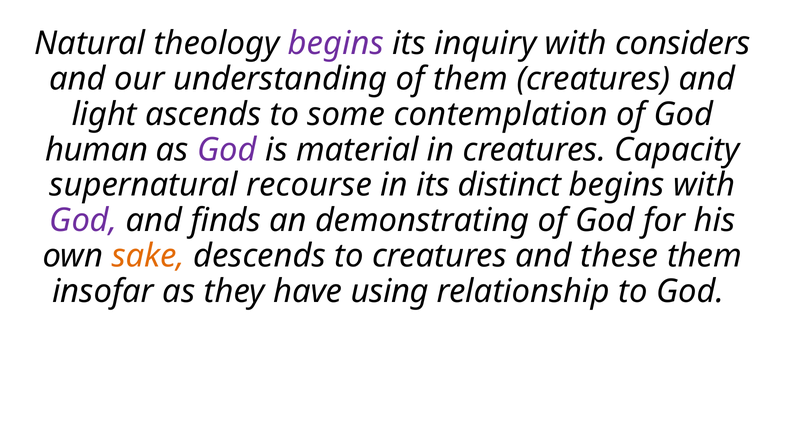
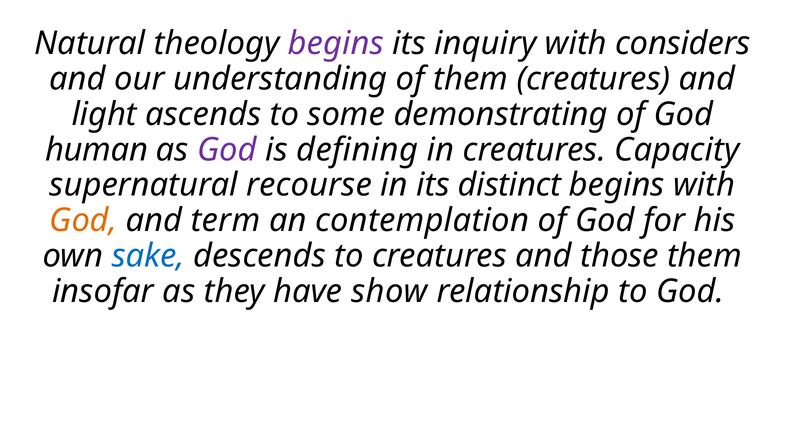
contemplation: contemplation -> demonstrating (501, 114)
material: material -> defining (357, 150)
God colour: purple -> orange (83, 220)
finds: finds -> term (226, 220)
demonstrating: demonstrating -> contemplation (422, 220)
sake colour: orange -> blue (148, 256)
these: these -> those (620, 256)
using: using -> show (389, 291)
